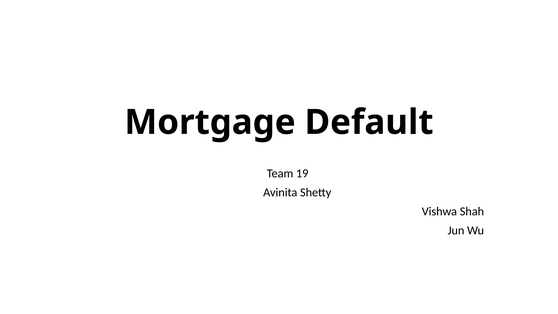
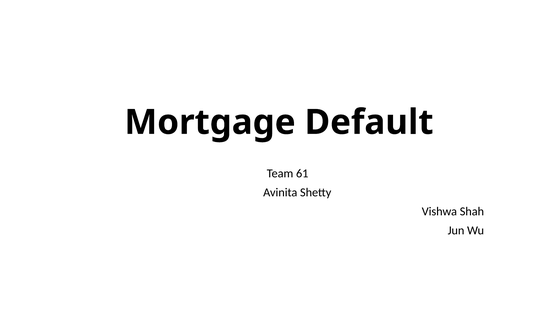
19: 19 -> 61 (302, 173)
